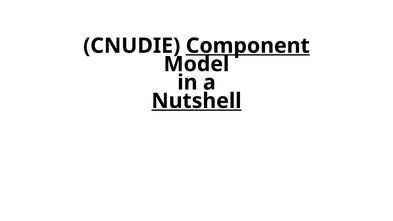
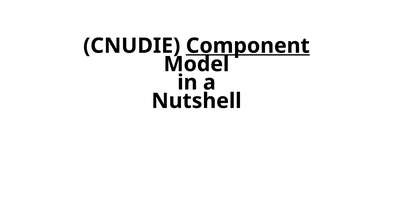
Nutshell underline: present -> none (196, 101)
